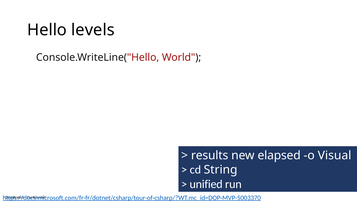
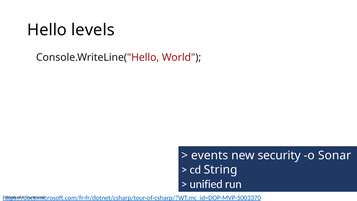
results: results -> events (210, 155)
elapsed: elapsed -> security (279, 155)
Visual: Visual -> Sonar (335, 155)
